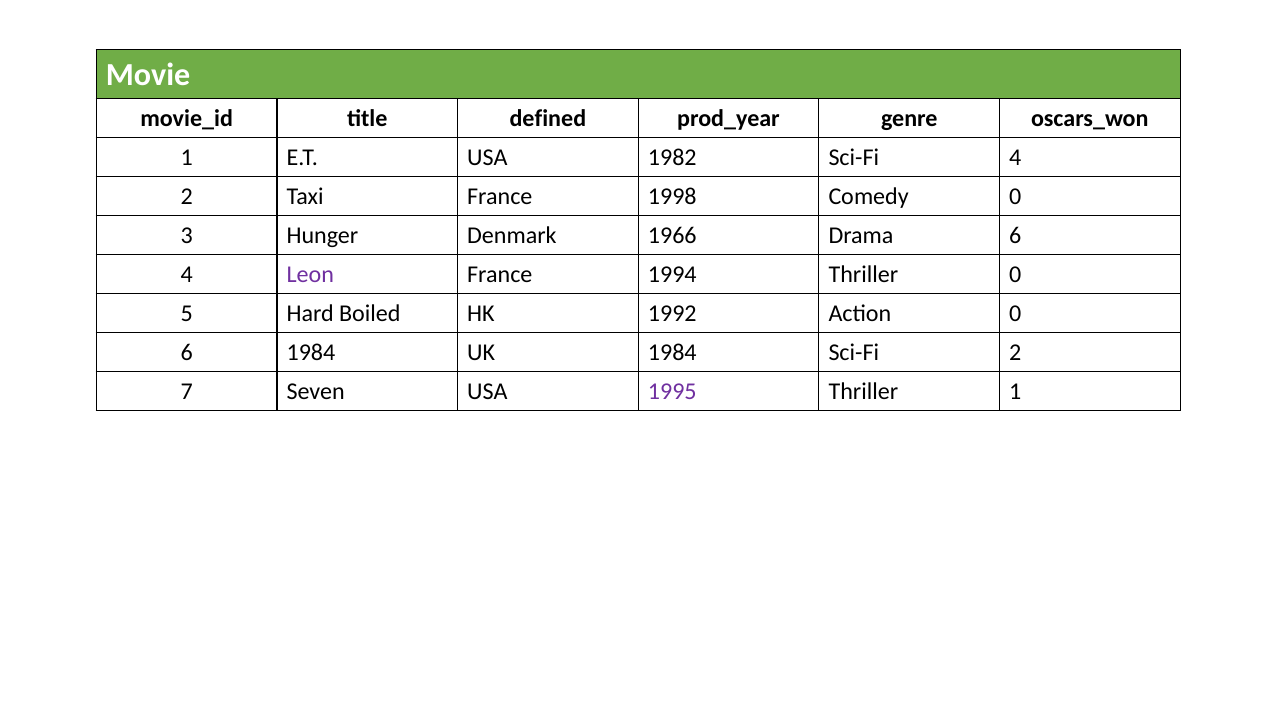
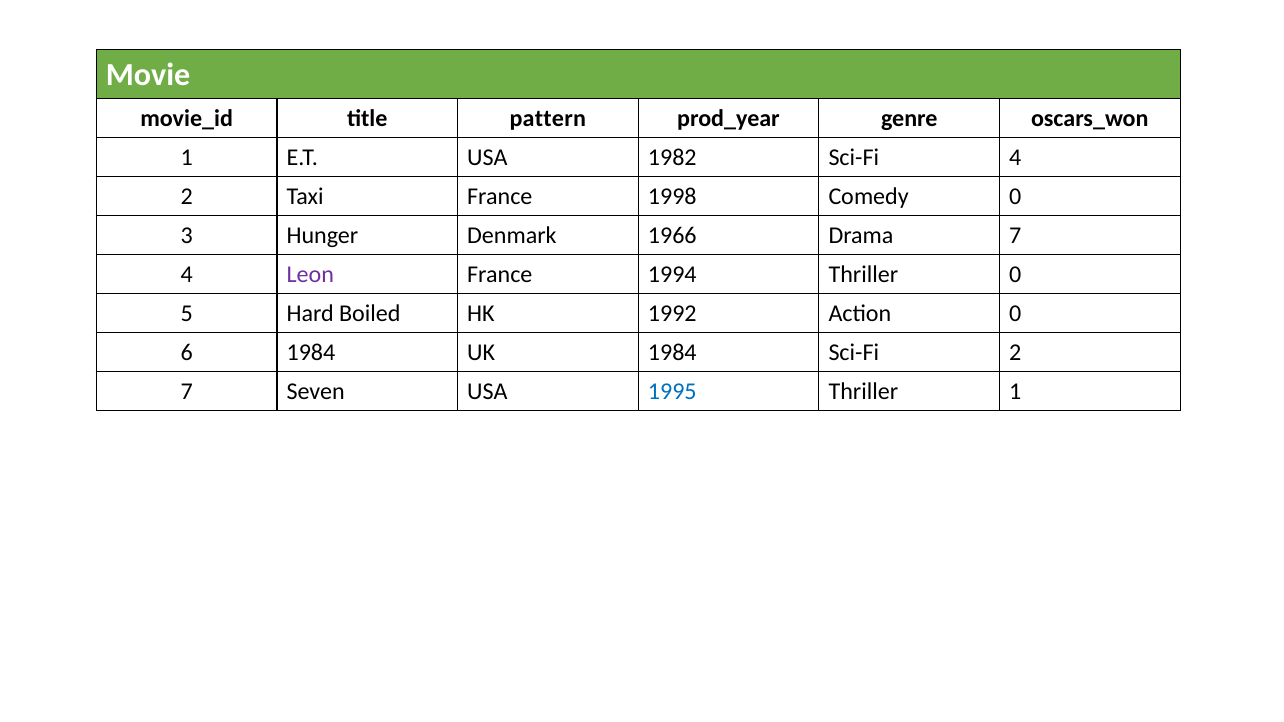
defined: defined -> pattern (548, 118)
Drama 6: 6 -> 7 (1015, 236)
1995 colour: purple -> blue (672, 392)
